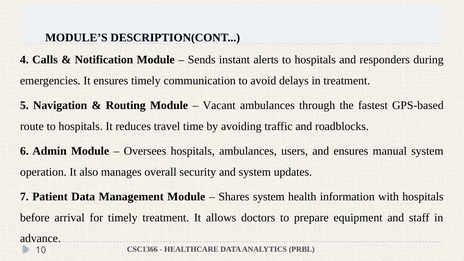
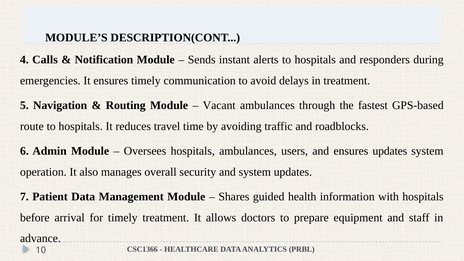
ensures manual: manual -> updates (390, 151)
Shares system: system -> guided (269, 197)
